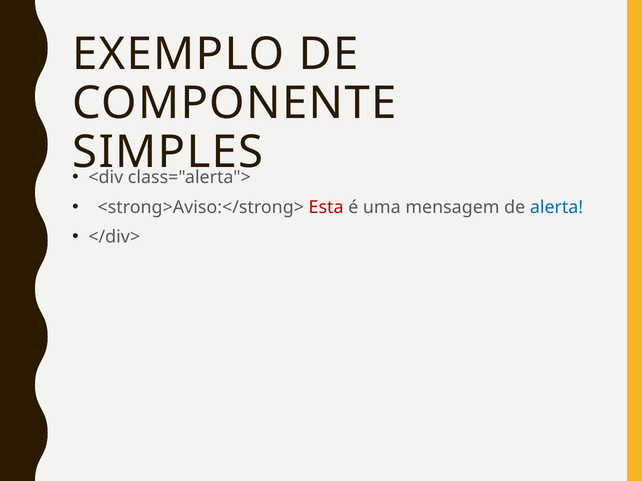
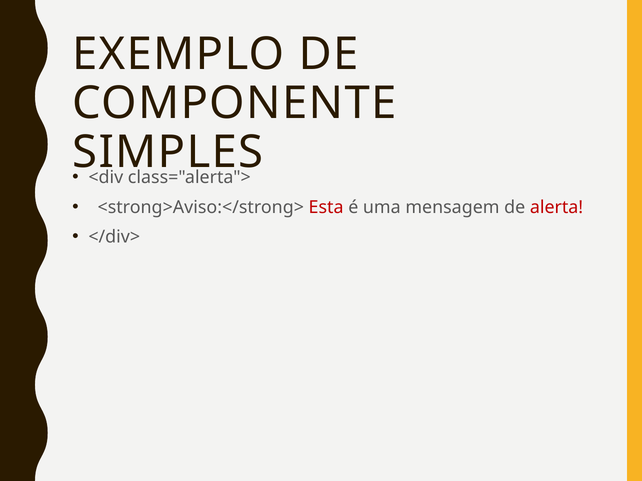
alerta colour: blue -> red (557, 208)
